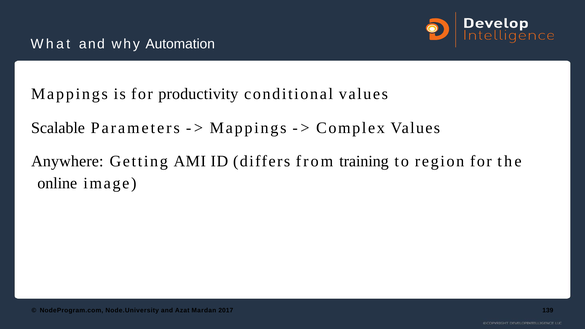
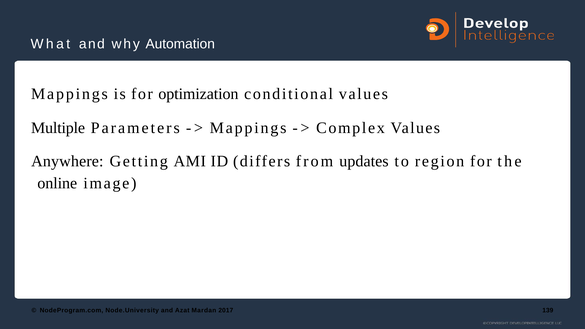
productivity: productivity -> optimization (198, 94)
Scalable: Scalable -> Multiple (58, 128)
training: training -> updates (364, 161)
